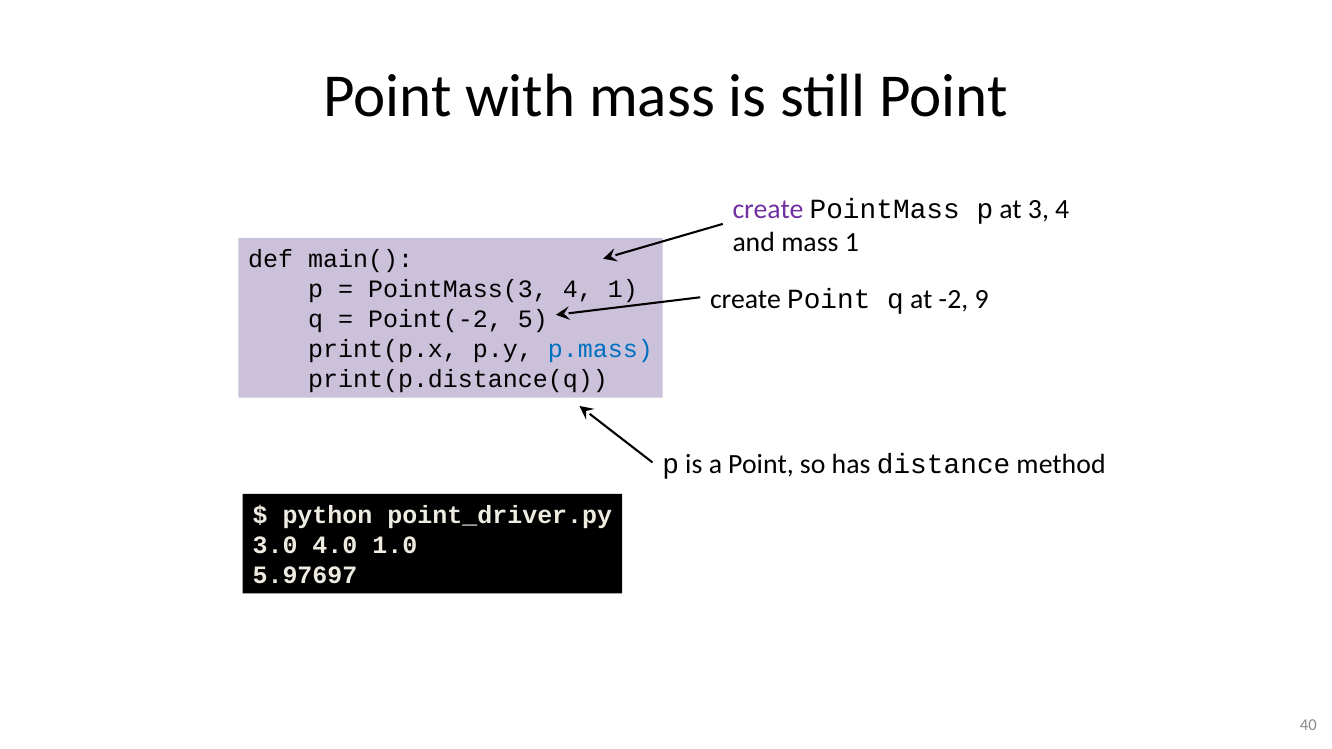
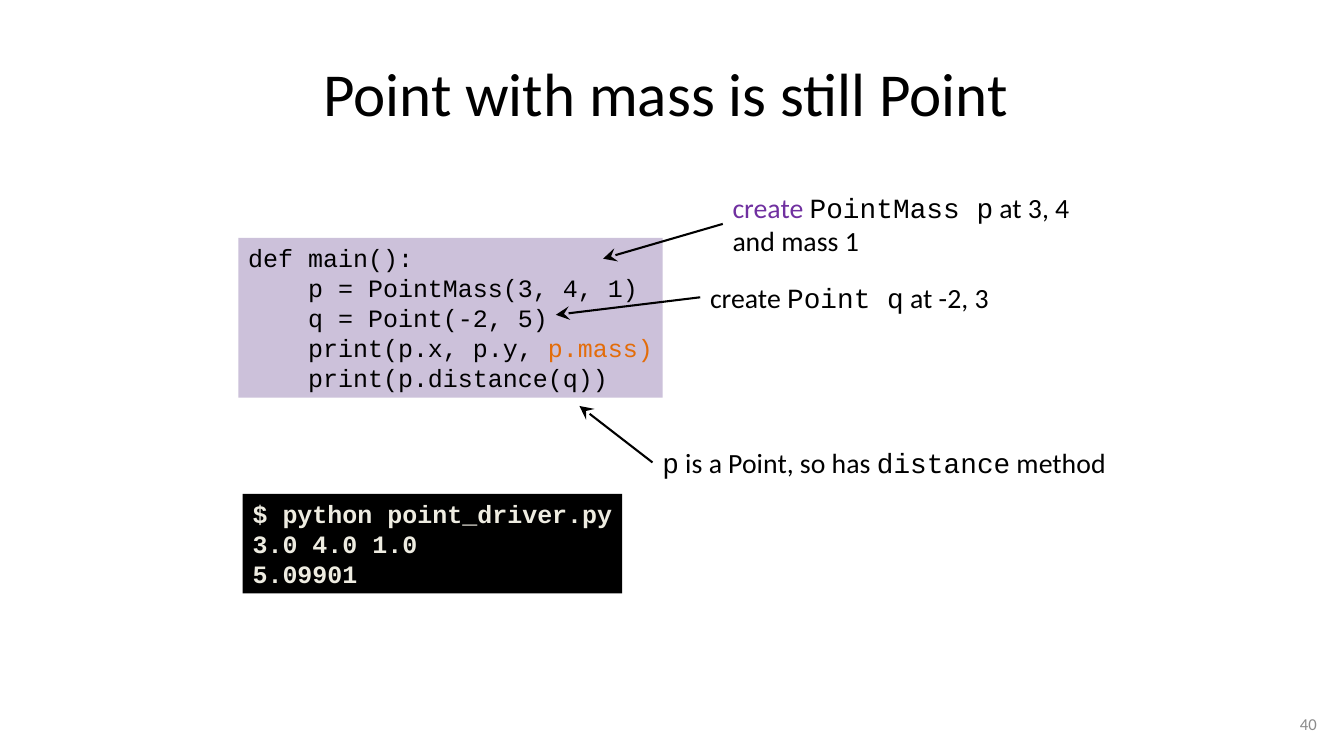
-2 9: 9 -> 3 (982, 299)
p.mass colour: blue -> orange (600, 350)
5.97697: 5.97697 -> 5.09901 (305, 576)
